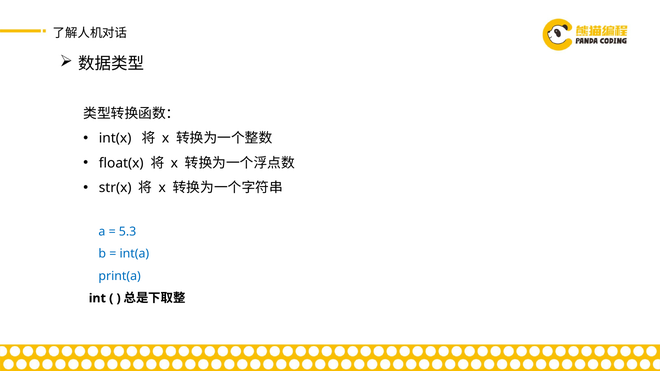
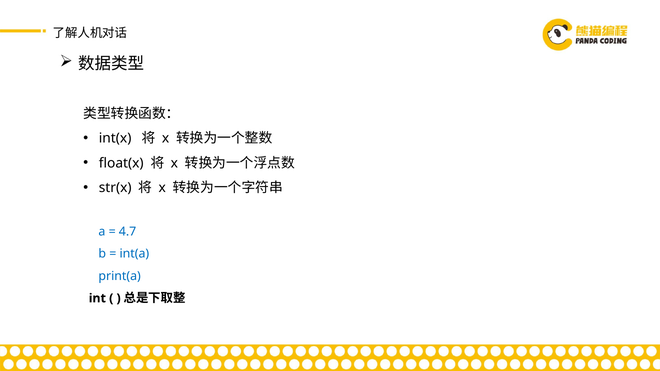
5.3: 5.3 -> 4.7 (128, 232)
